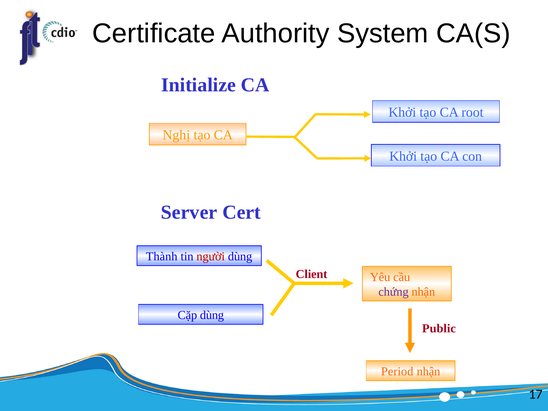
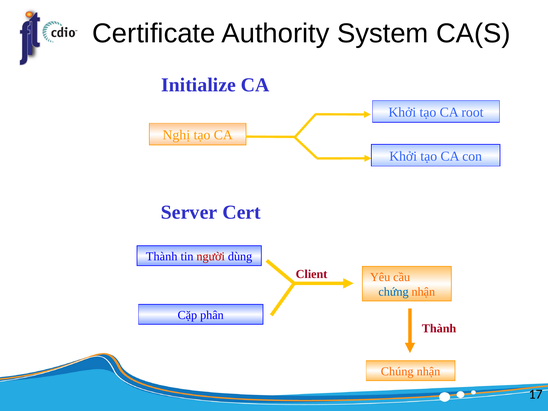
chứng colour: purple -> blue (394, 292)
Cặp dùng: dùng -> phân (212, 315)
Public: Public -> Thành (439, 329)
Period: Period -> Chúng (397, 371)
